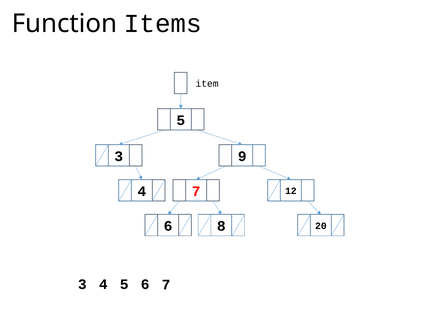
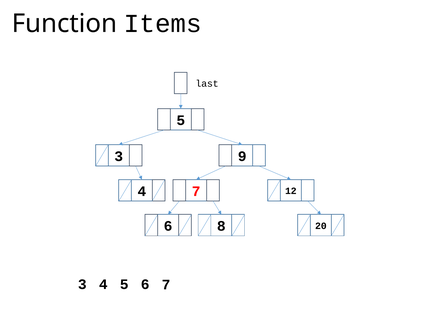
item: item -> last (207, 83)
